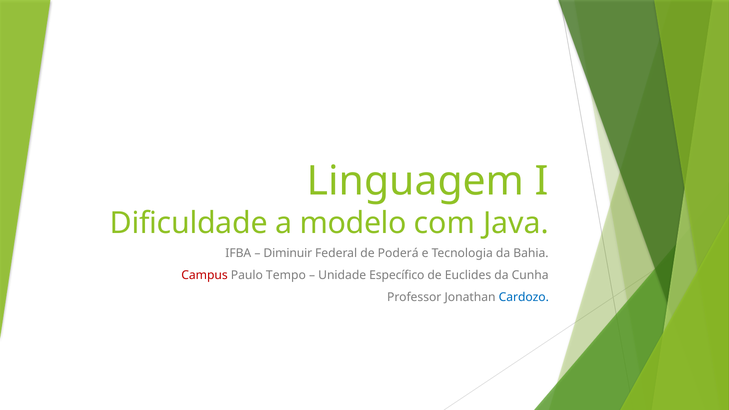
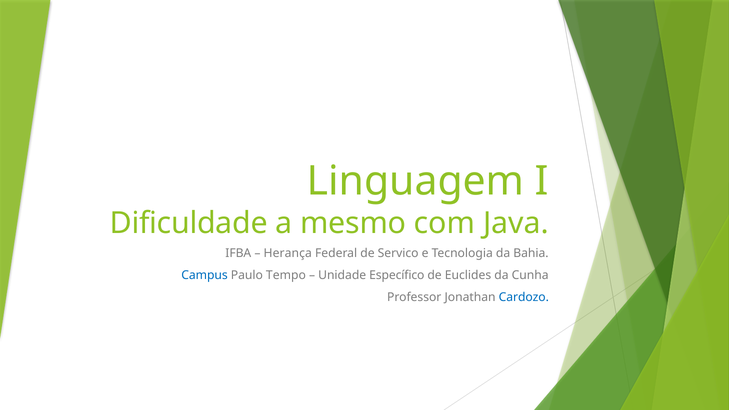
modelo: modelo -> mesmo (353, 223)
Diminuir: Diminuir -> Herança (288, 253)
Poderá: Poderá -> Servico (398, 253)
Campus colour: red -> blue (205, 275)
